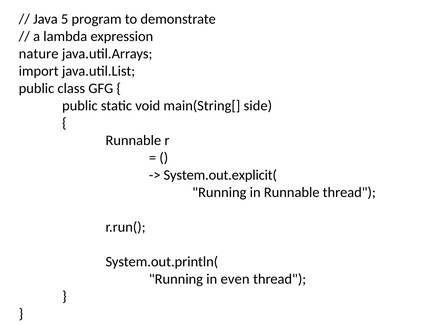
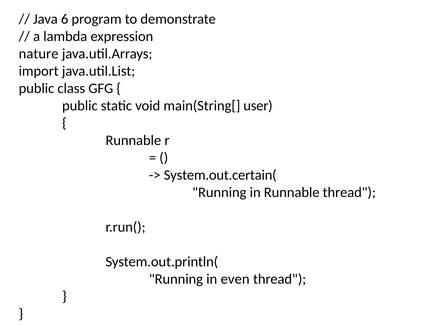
5: 5 -> 6 (65, 19)
side: side -> user (258, 106)
System.out.explicit(: System.out.explicit( -> System.out.certain( (220, 175)
